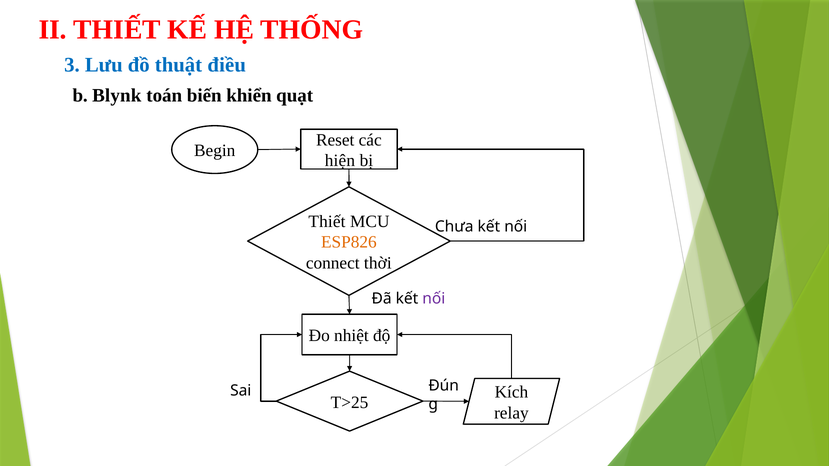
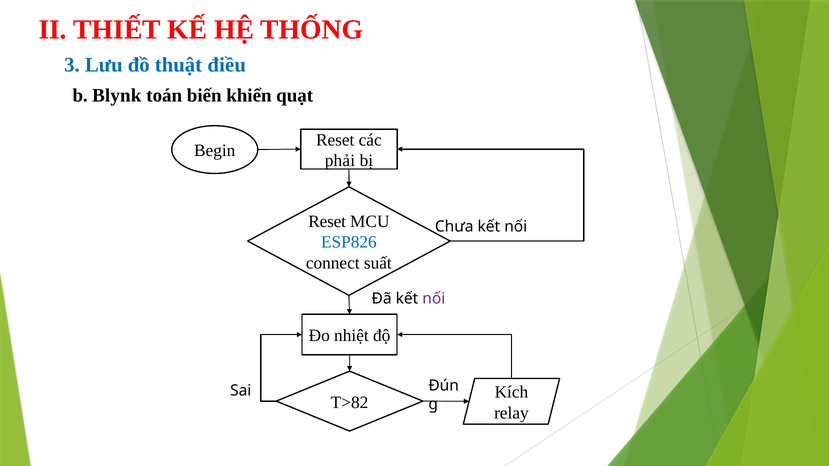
hiện: hiện -> phải (340, 161)
Thiết: Thiết -> Reset (327, 222)
ESP826 colour: orange -> blue (349, 242)
thời: thời -> suất (378, 263)
T>25: T>25 -> T>82 (350, 403)
